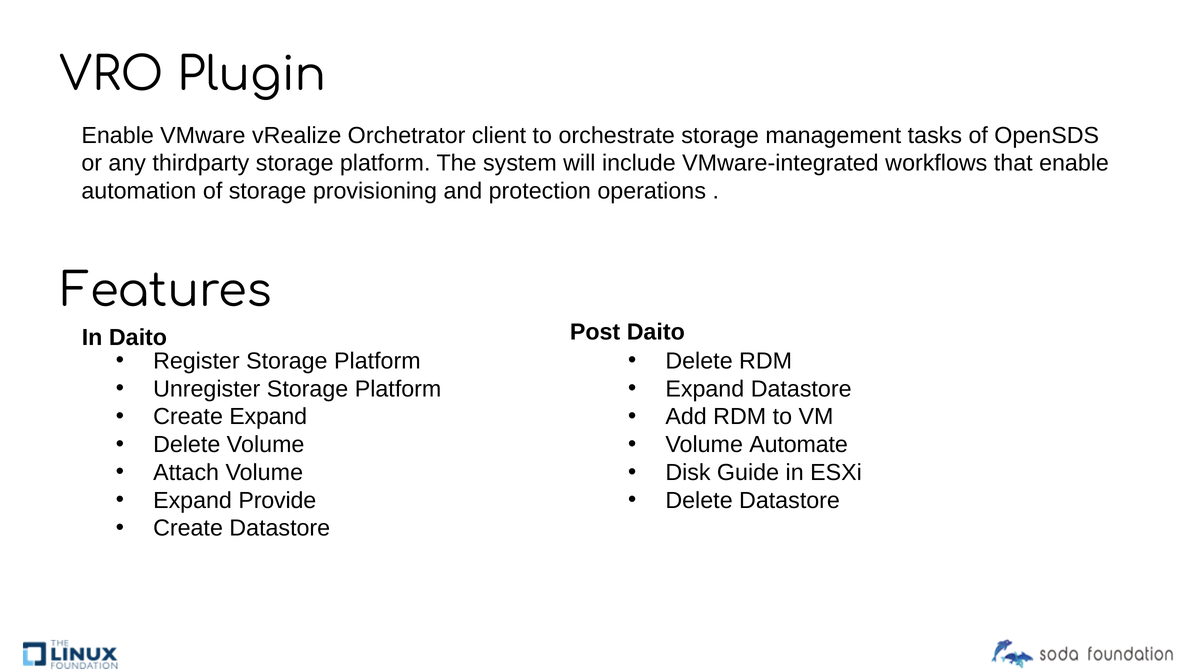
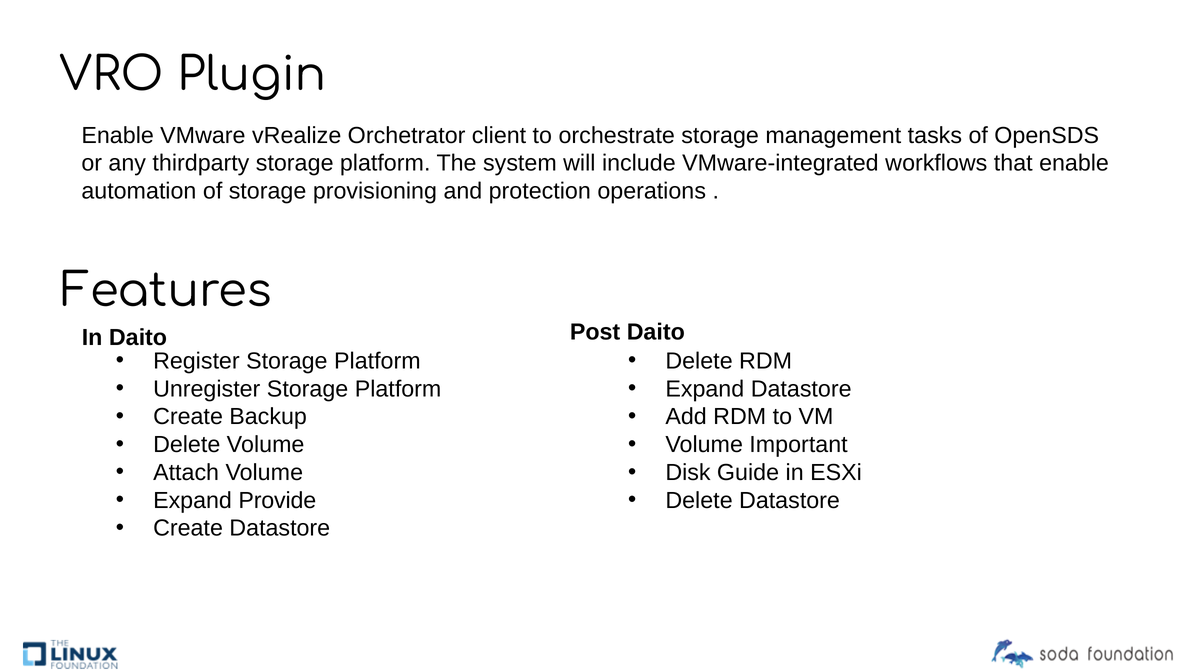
Create Expand: Expand -> Backup (268, 417)
Automate: Automate -> Important (799, 445)
